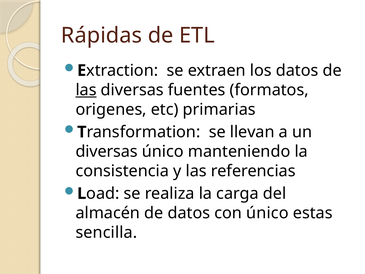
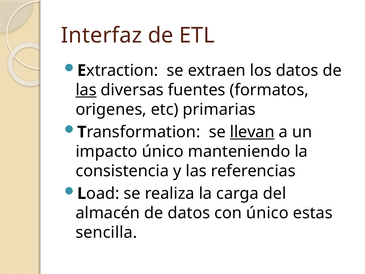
Rápidas: Rápidas -> Interfaz (101, 35)
llevan underline: none -> present (252, 132)
diversas: diversas -> impacto (107, 151)
